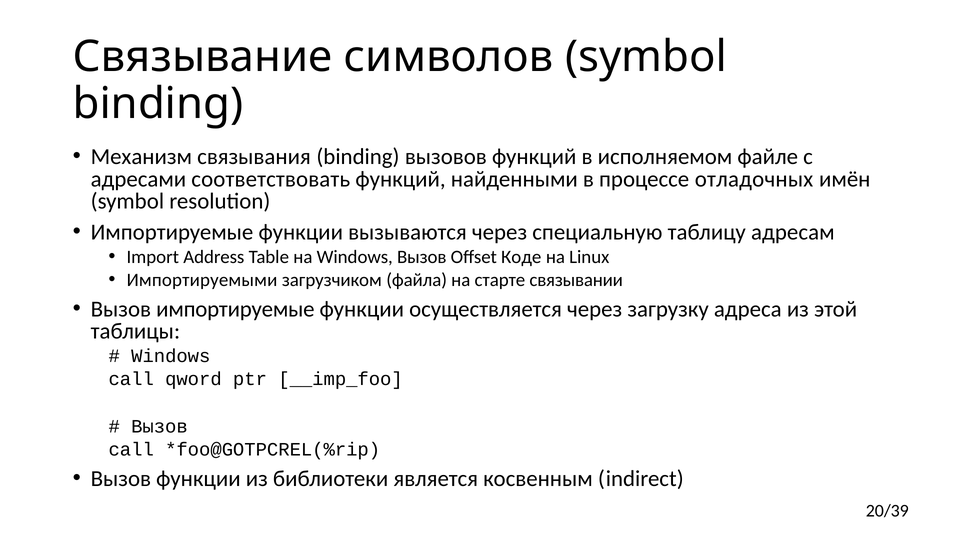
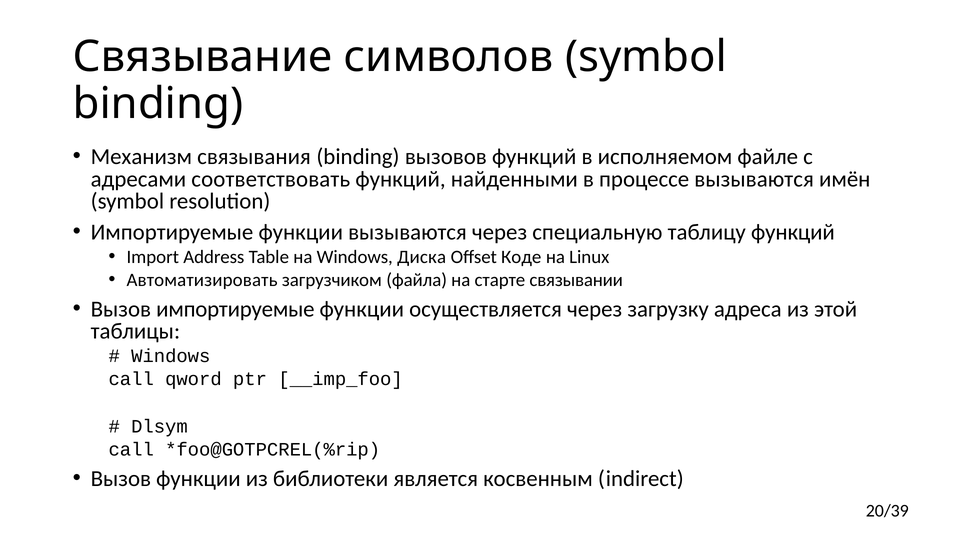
процессе отладочных: отладочных -> вызываются (754, 179)
таблицу адресам: адресам -> функций (793, 232)
Windows Вызов: Вызов -> Диска (422, 257)
Импортируемыми: Импортируемыми -> Автоматизировать (202, 280)
Вызов: Вызов -> Dlsym (159, 427)
